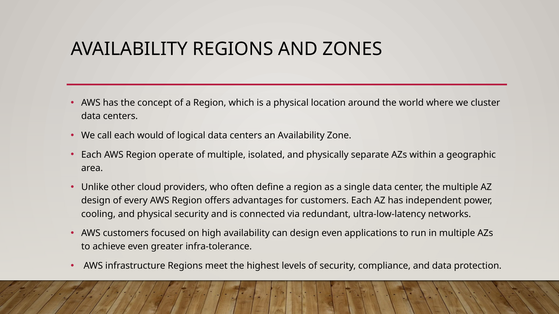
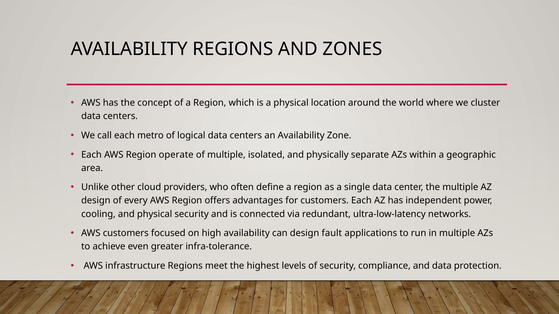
would: would -> metro (150, 136)
design even: even -> fault (332, 234)
